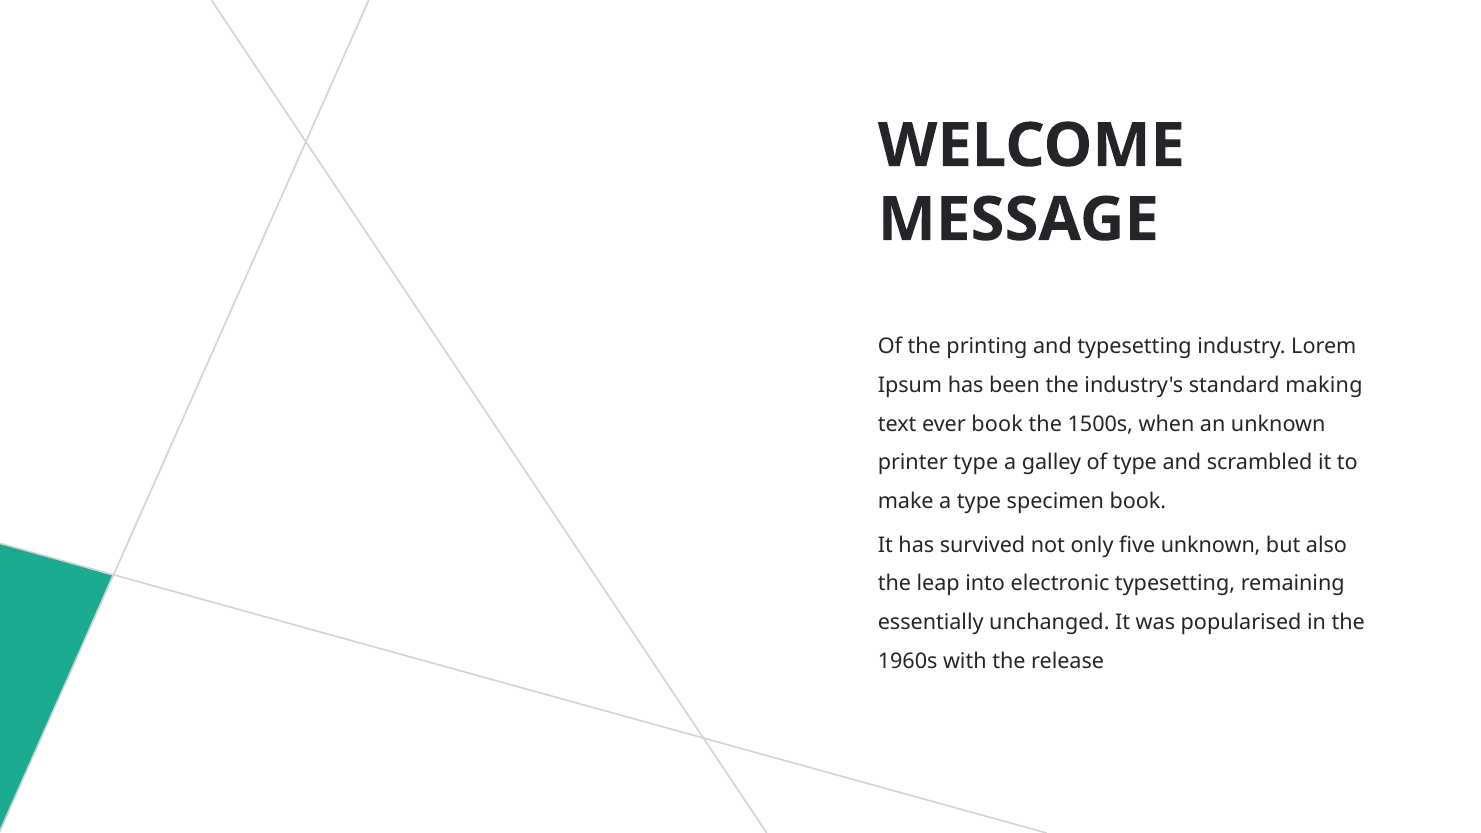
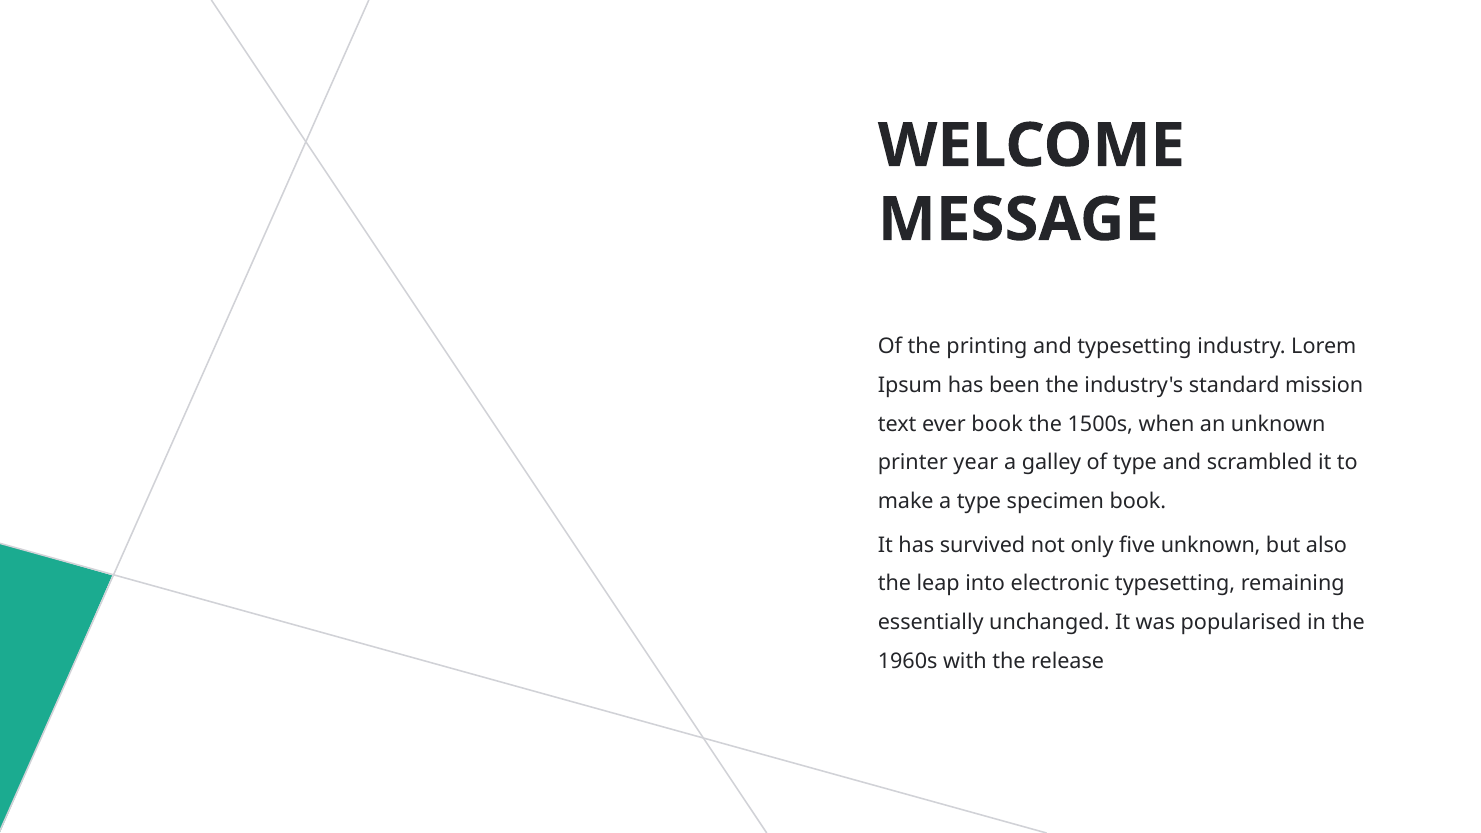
making: making -> mission (1324, 385)
printer type: type -> year (976, 463)
